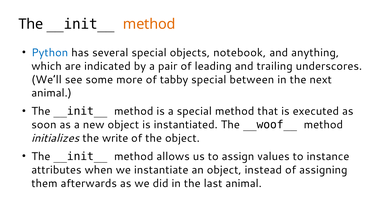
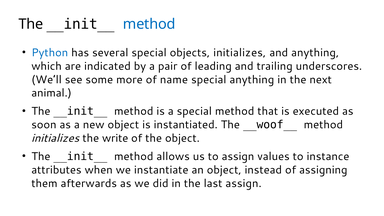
method colour: orange -> blue (149, 24)
objects notebook: notebook -> initializes (240, 53)
tabby: tabby -> name (174, 80)
special between: between -> anything (252, 80)
last animal: animal -> assign (244, 183)
